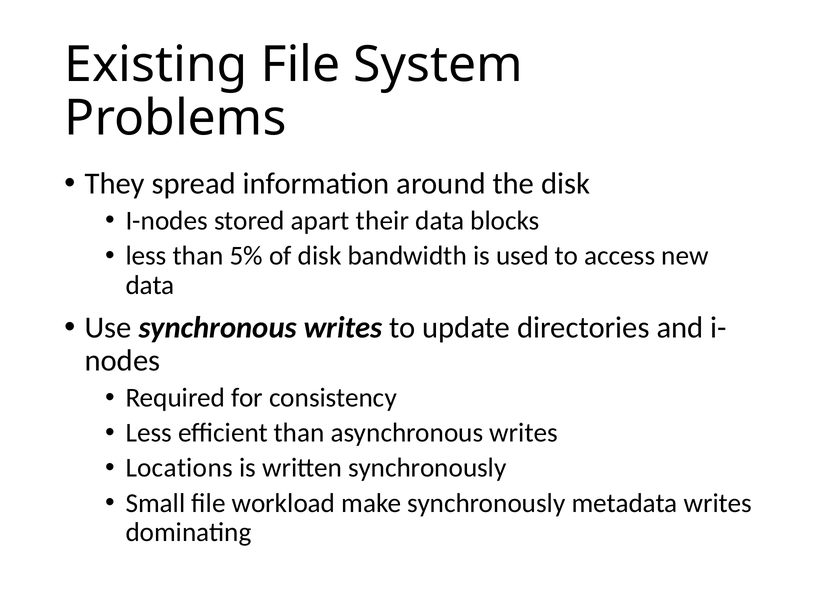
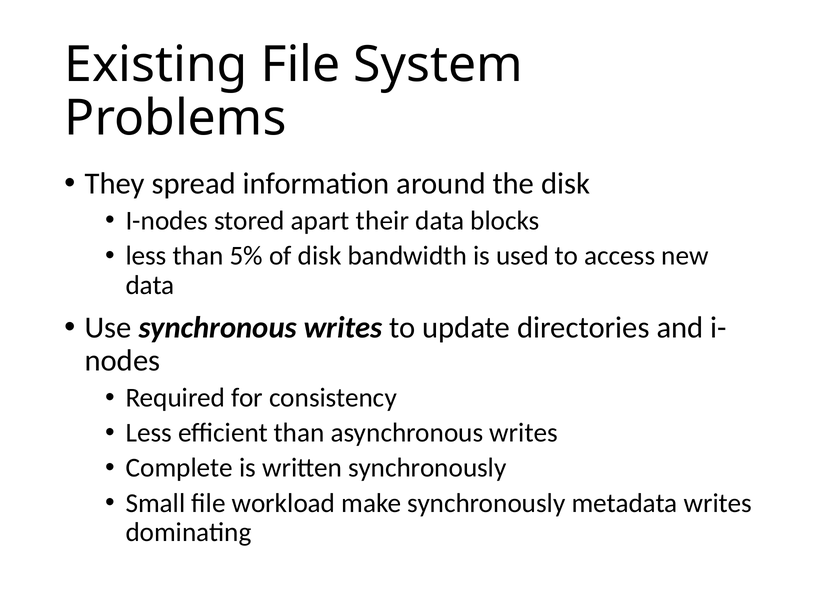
Locations: Locations -> Complete (179, 468)
